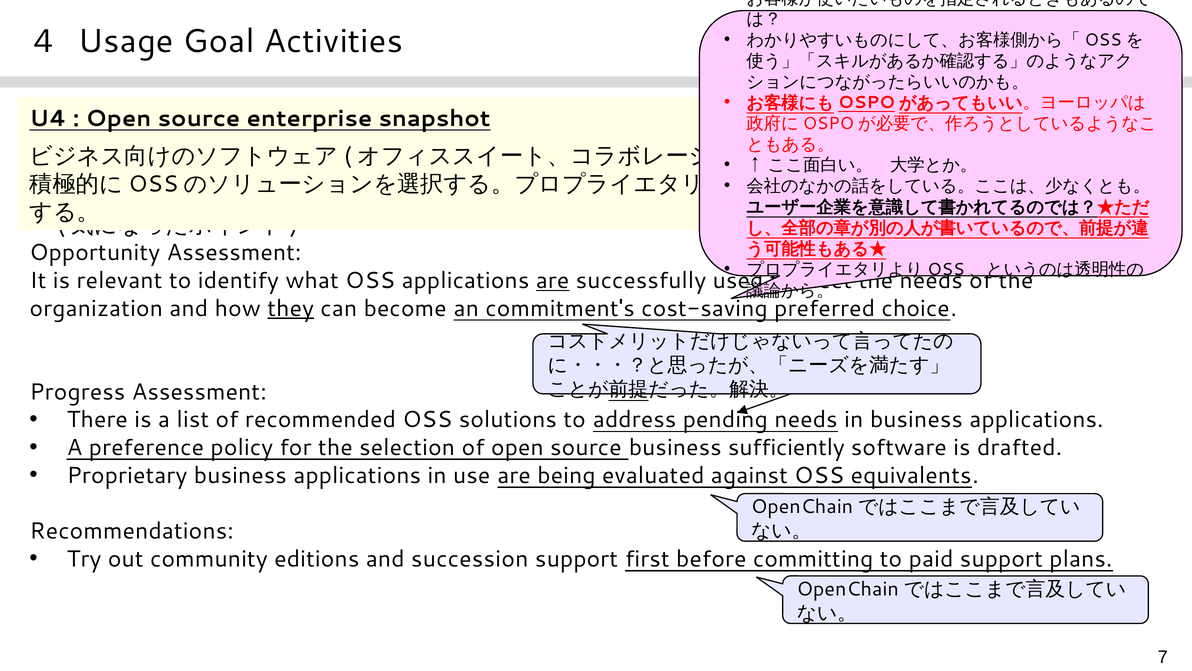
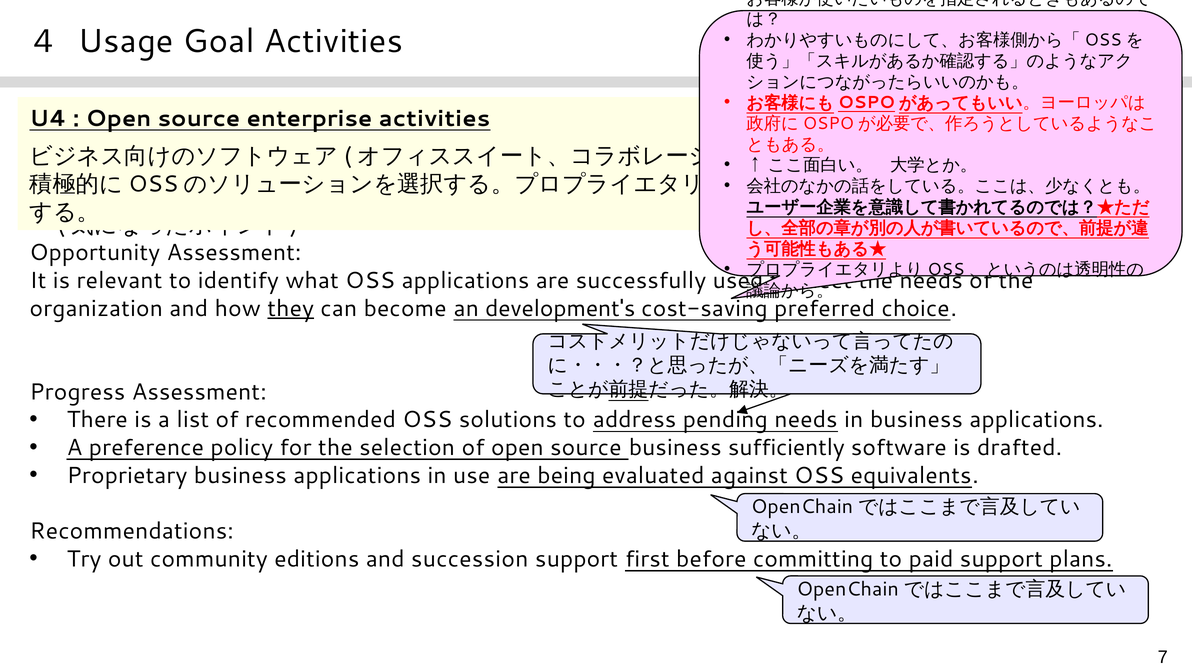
enterprise snapshot: snapshot -> activities (434, 118)
are underline: present -> none (553, 280)
commitment's: commitment's -> development's (560, 308)
